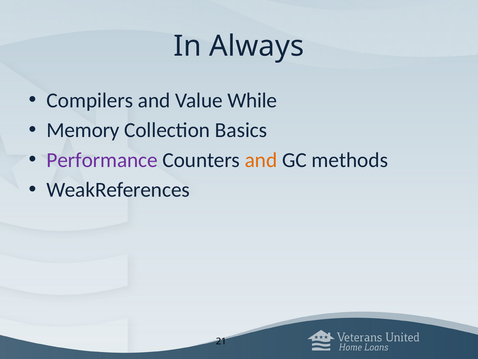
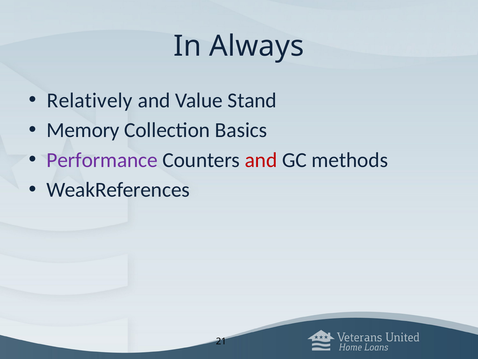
Compilers: Compilers -> Relatively (90, 100)
While: While -> Stand (252, 100)
and colour: orange -> red (261, 160)
